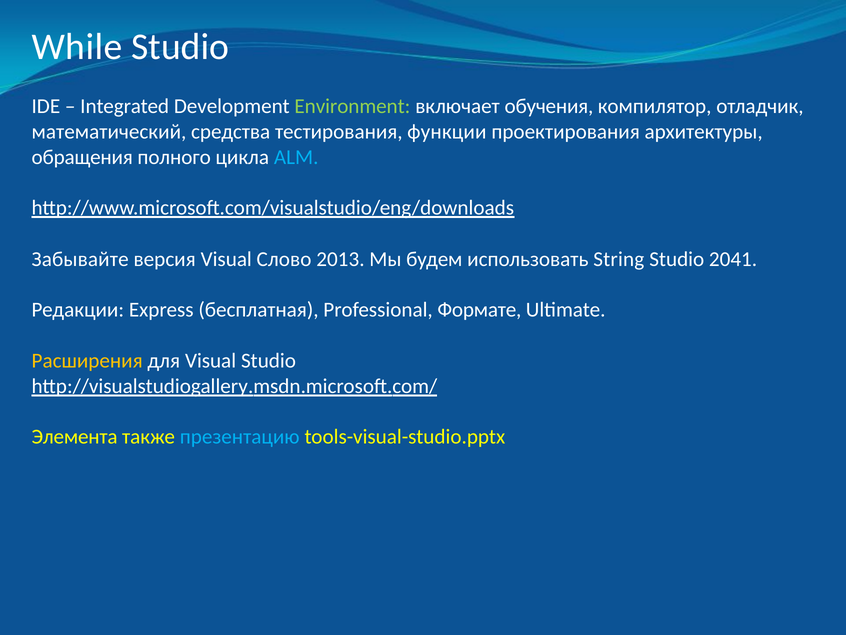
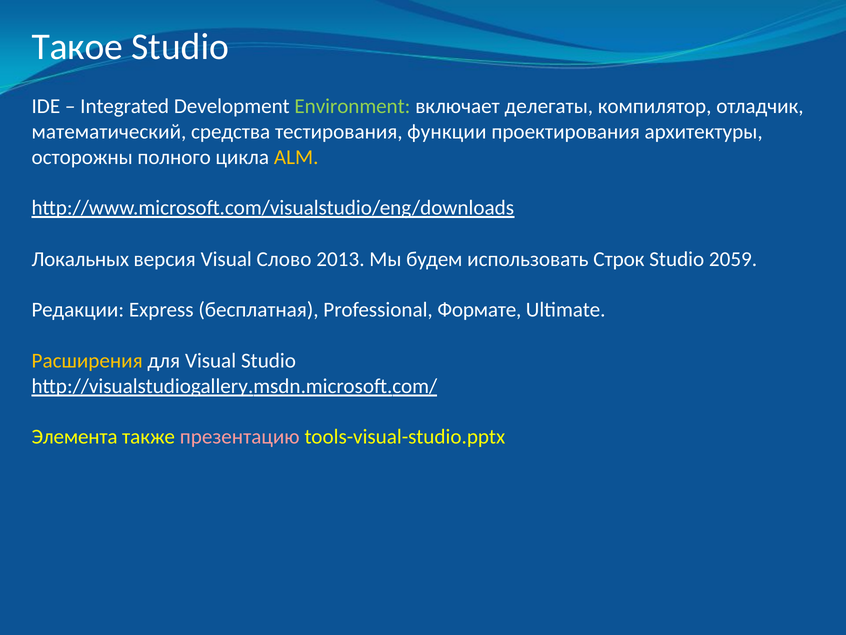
While: While -> Такое (77, 47)
обучения: обучения -> делегаты (549, 106)
обращения: обращения -> осторожны (82, 157)
ALM colour: light blue -> yellow (296, 157)
Забывайте: Забывайте -> Локальных (80, 259)
String: String -> Строк (619, 259)
2041: 2041 -> 2059 (733, 259)
презентацию colour: light blue -> pink (240, 437)
